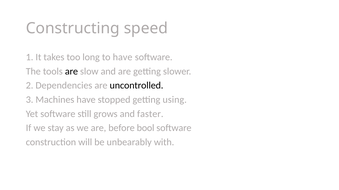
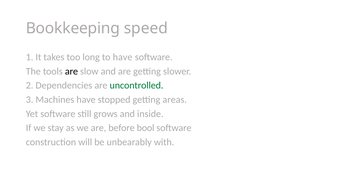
Constructing: Constructing -> Bookkeeping (73, 28)
uncontrolled colour: black -> green (137, 86)
using: using -> areas (175, 100)
faster: faster -> inside (150, 114)
